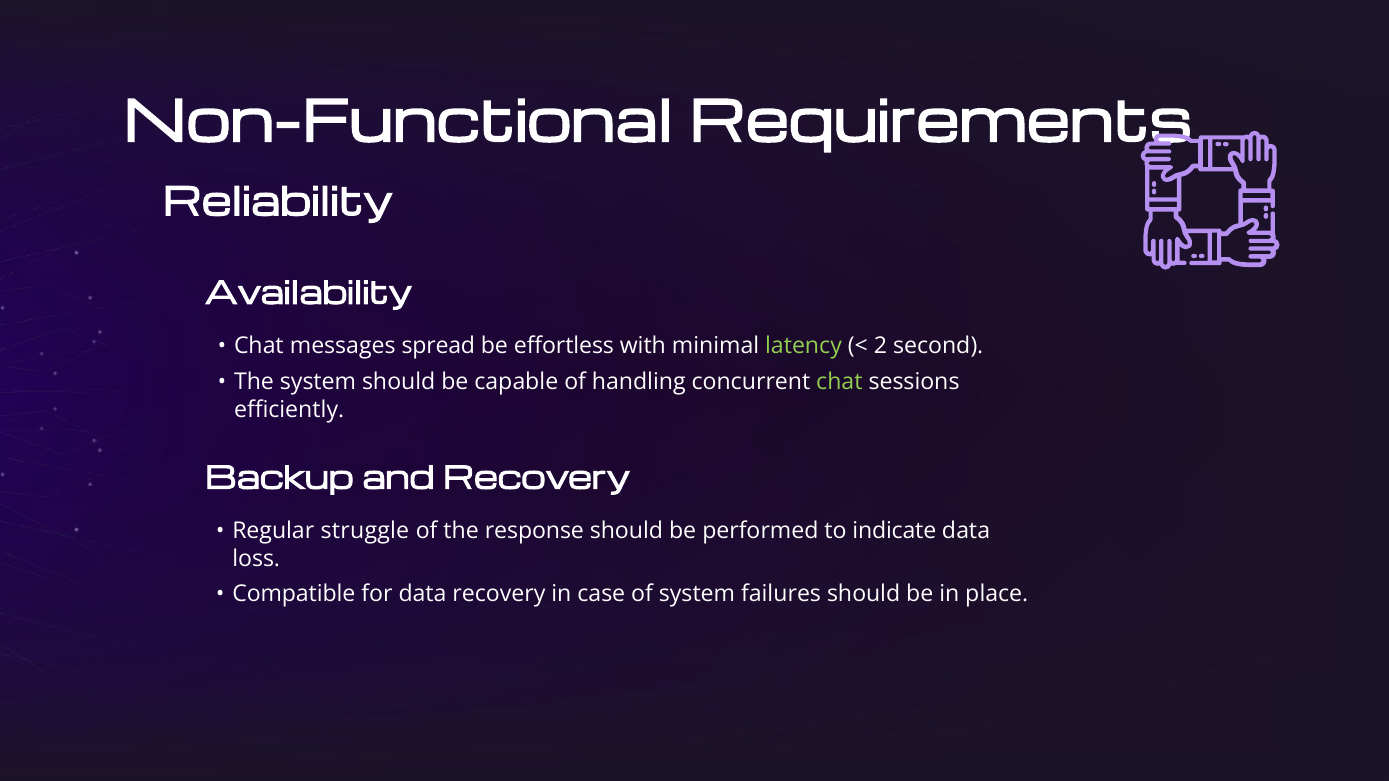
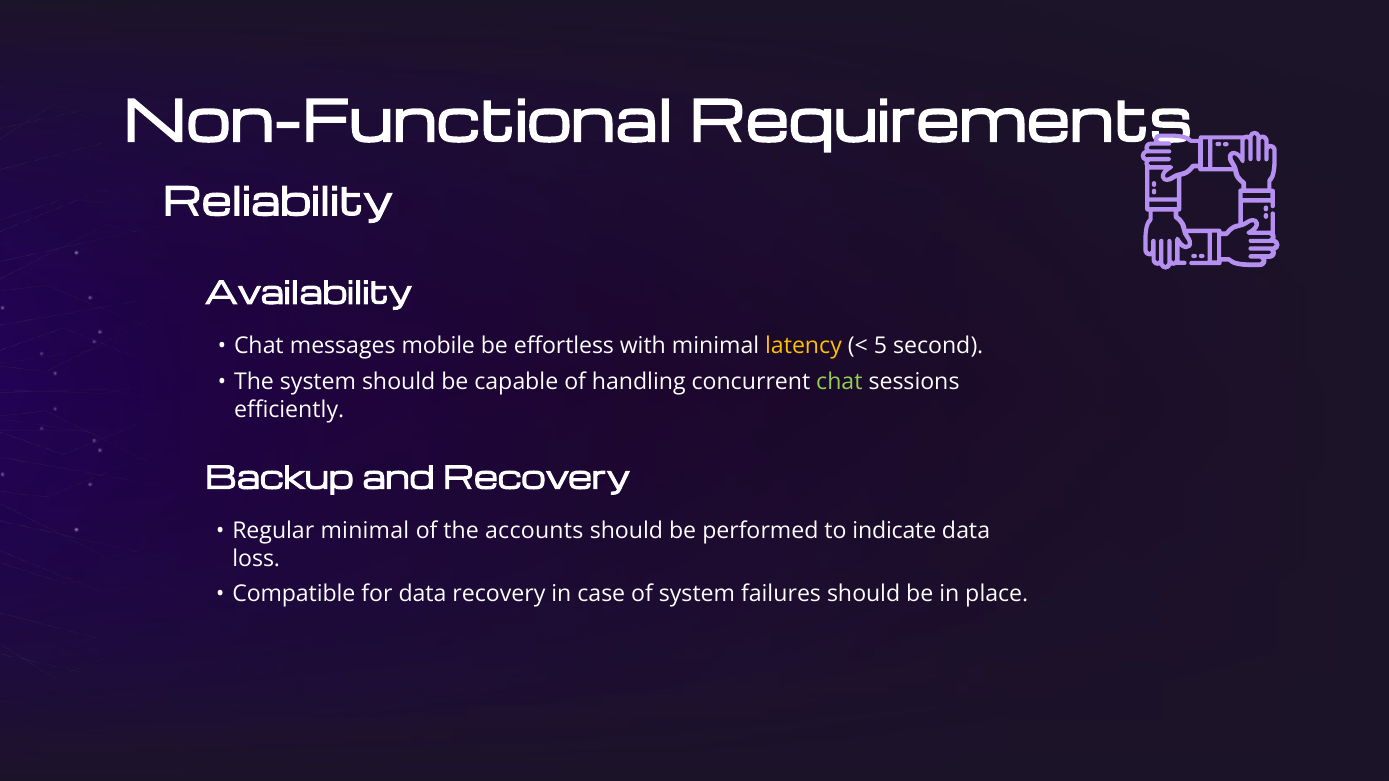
spread: spread -> mobile (438, 346)
latency colour: light green -> yellow (803, 346)
2: 2 -> 5 (880, 346)
Regular struggle: struggle -> minimal (365, 531)
response: response -> accounts (534, 531)
